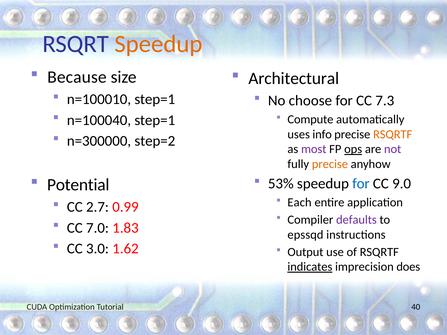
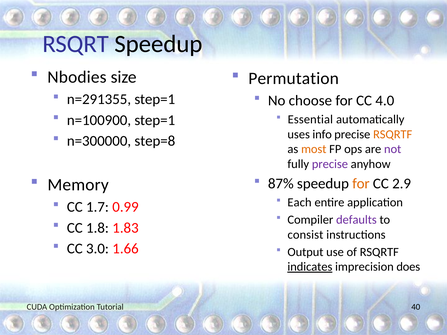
Speedup colour: orange -> black (159, 44)
Because: Because -> Nbodies (77, 77)
Architectural: Architectural -> Permutation (294, 79)
n=100010: n=100010 -> n=291355 (99, 99)
7.3: 7.3 -> 4.0 (385, 101)
n=100040: n=100040 -> n=100900 (99, 120)
Compute: Compute -> Essential (310, 119)
step=2: step=2 -> step=8 (155, 141)
most colour: purple -> orange (314, 149)
ops underline: present -> none (353, 149)
precise colour: orange -> purple (330, 164)
Potential: Potential -> Memory (78, 185)
53%: 53% -> 87% (281, 184)
for colour: blue -> orange (361, 184)
9.0: 9.0 -> 2.9 (402, 184)
2.7: 2.7 -> 1.7 (97, 207)
7.0: 7.0 -> 1.8 (97, 228)
epssqd: epssqd -> consist (305, 235)
1.62: 1.62 -> 1.66 (126, 249)
